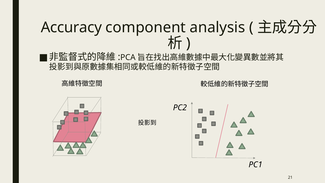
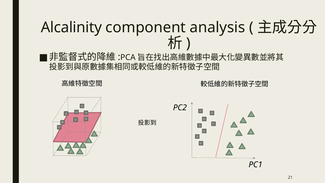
Accuracy: Accuracy -> Alcalinity (71, 27)
